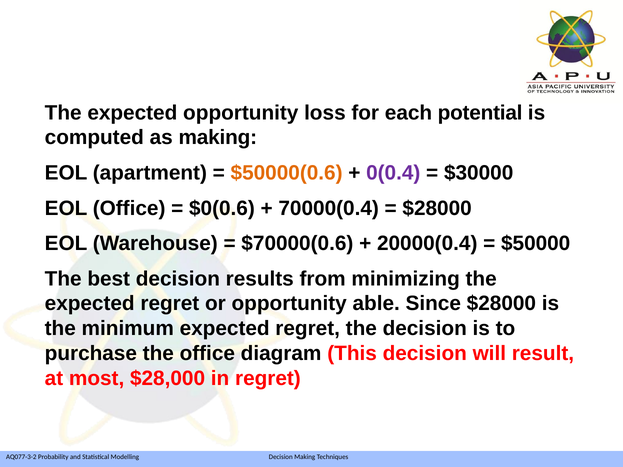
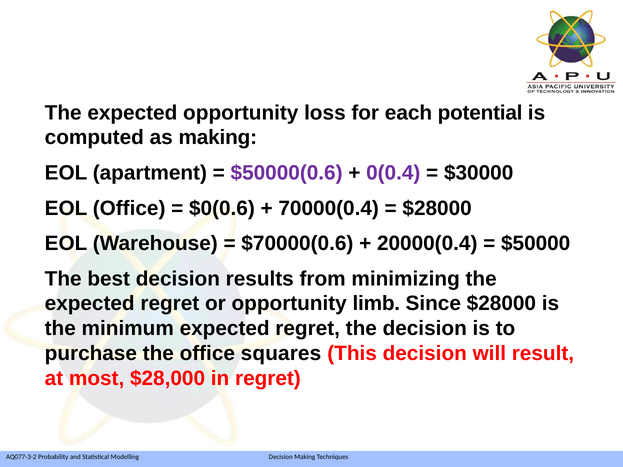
$50000(0.6 colour: orange -> purple (287, 173)
able: able -> limb (376, 304)
diagram: diagram -> squares (281, 354)
